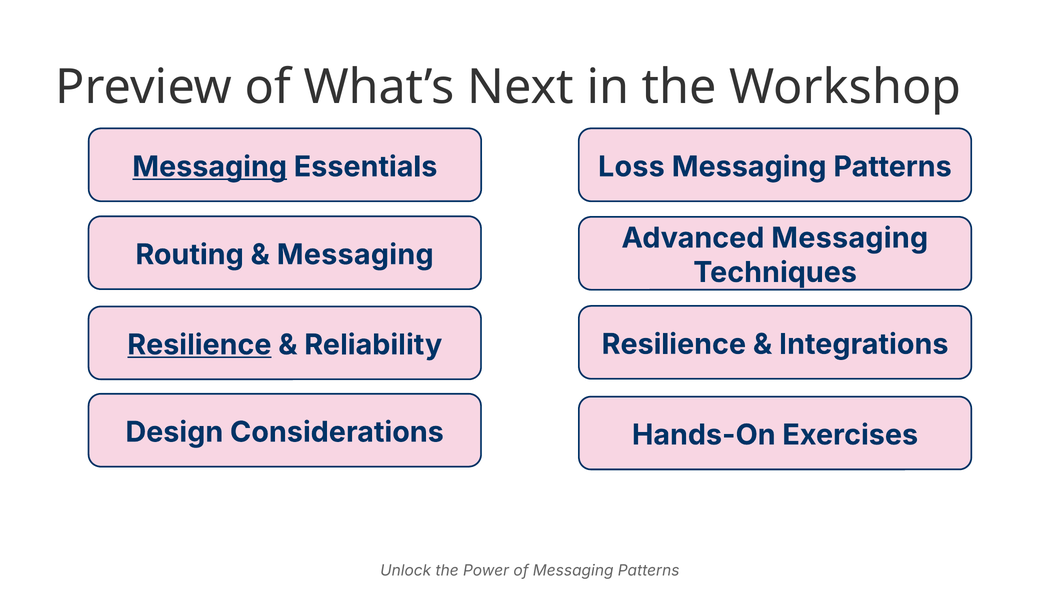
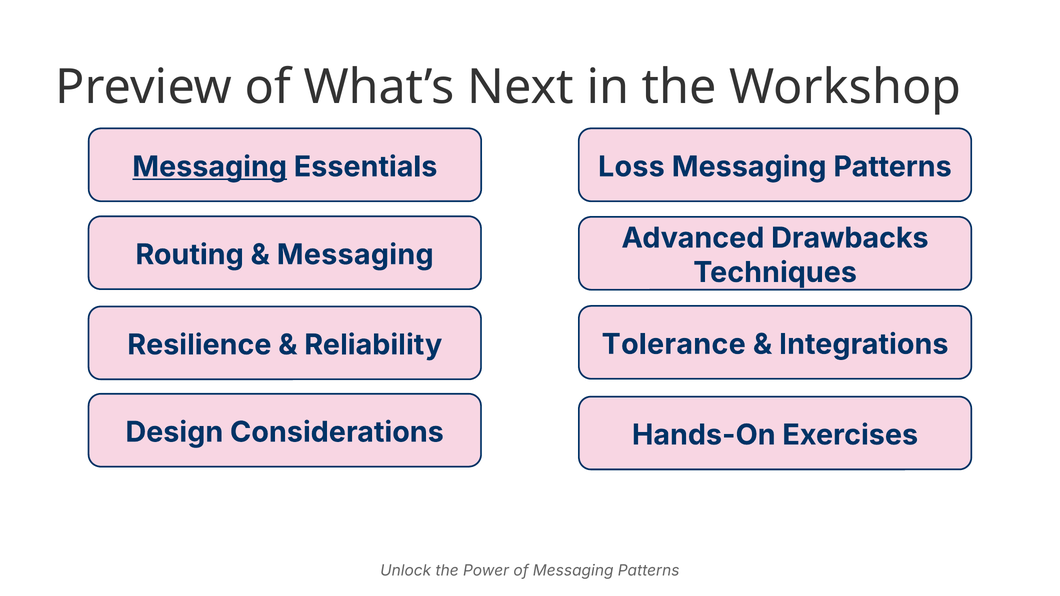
Advanced Messaging: Messaging -> Drawbacks (850, 238)
Resilience underline: present -> none (199, 345)
Reliability Resilience: Resilience -> Tolerance (674, 344)
